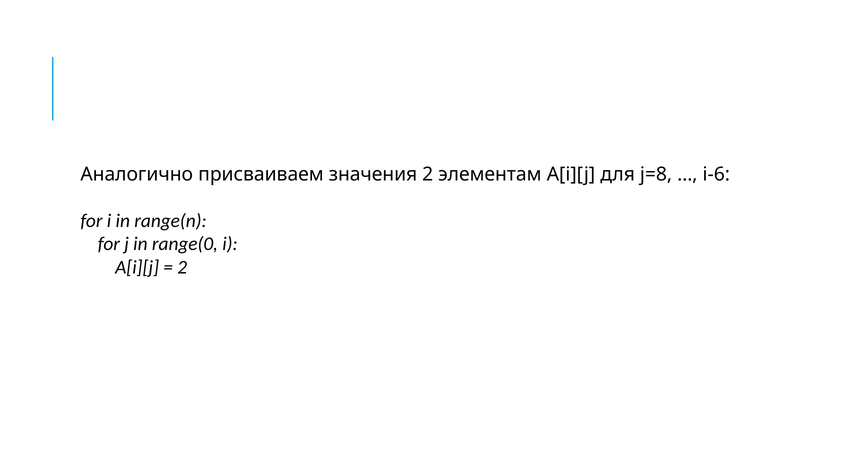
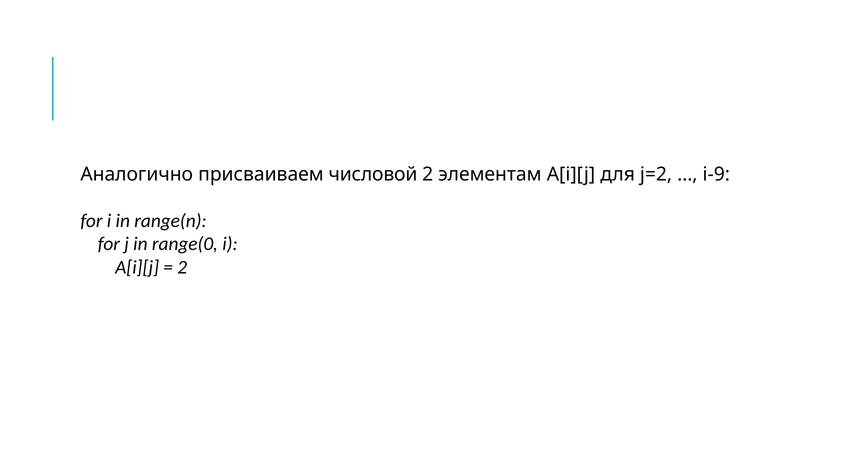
значения: значения -> числовой (373, 174)
j=8: j=8 -> j=2 (656, 174)
i-6: i-6 -> i-9 (716, 174)
